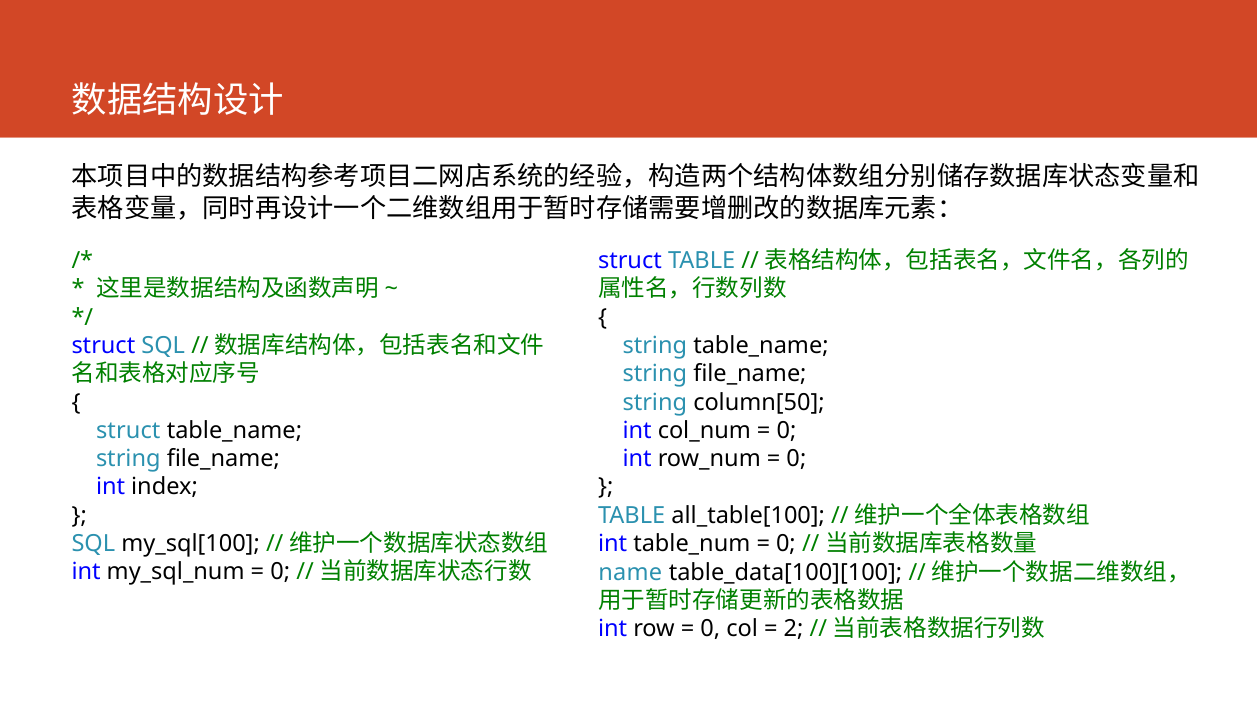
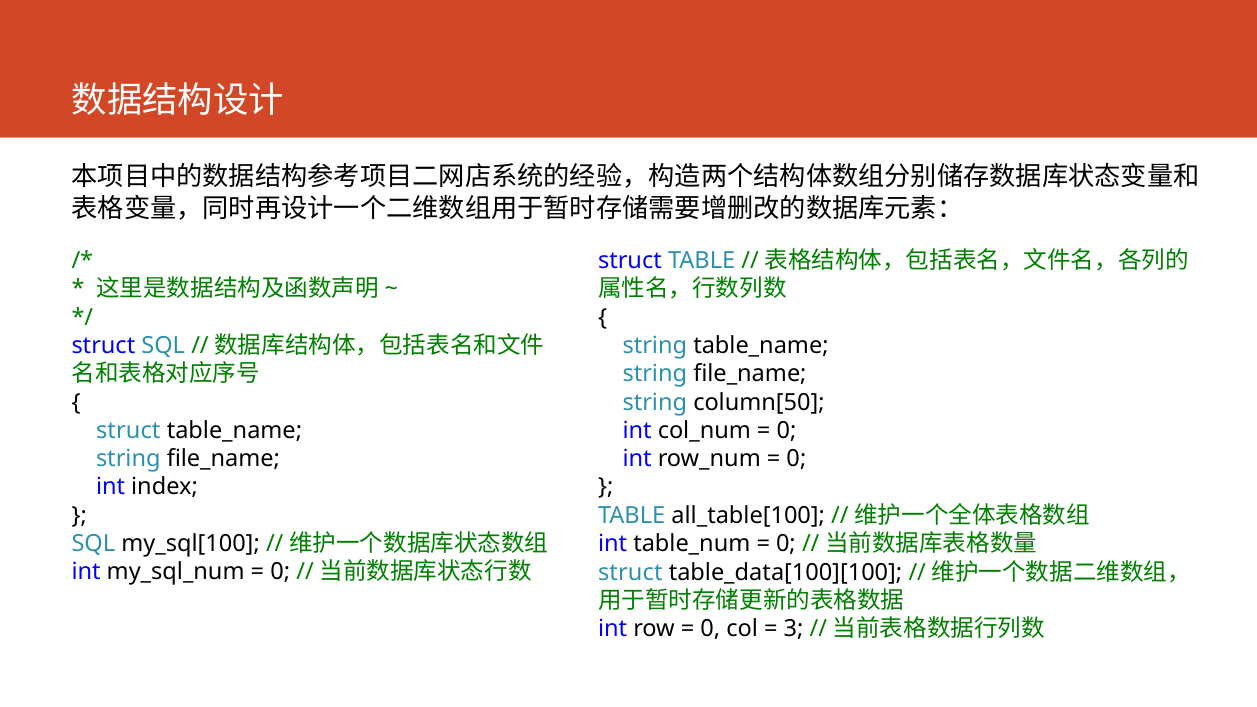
name: name -> struct (630, 573)
2: 2 -> 3 (794, 629)
